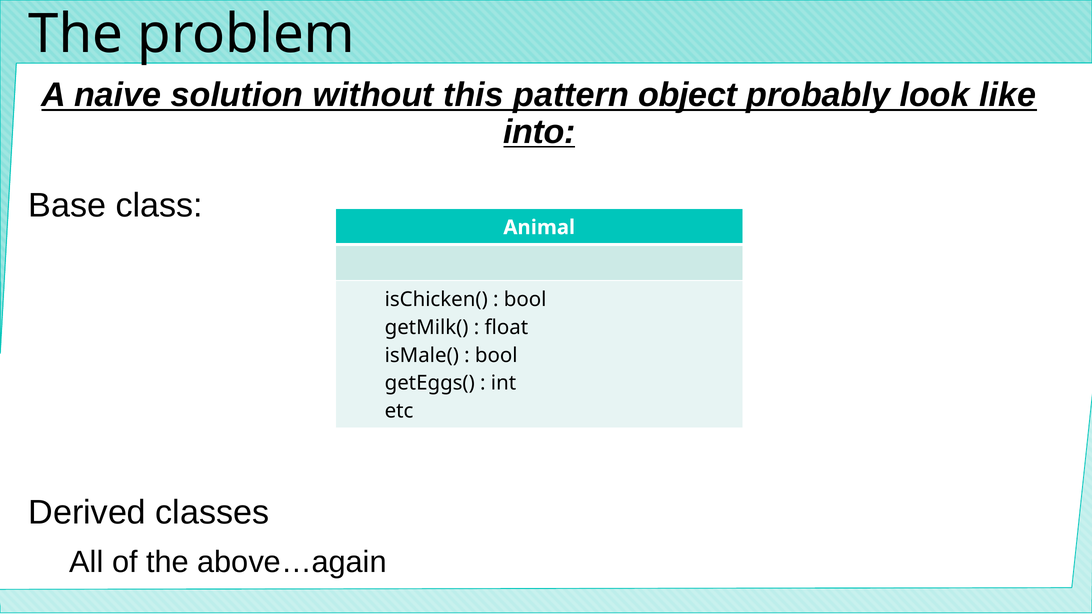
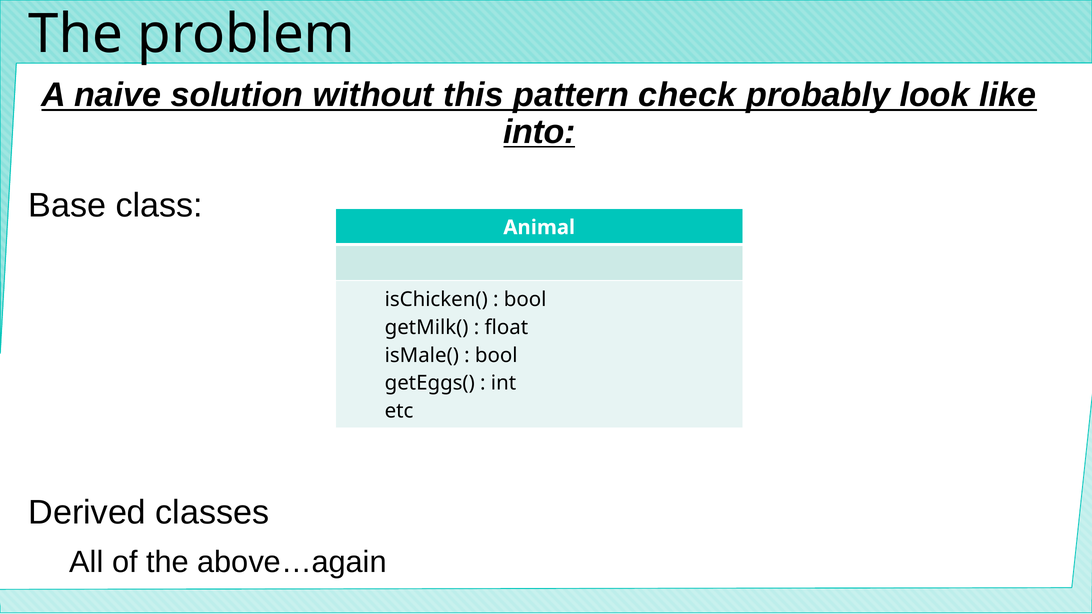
object: object -> check (687, 95)
